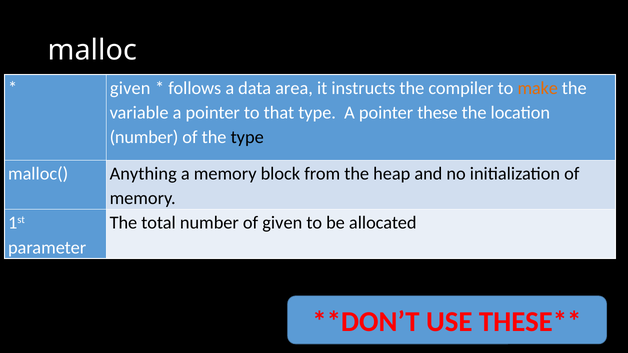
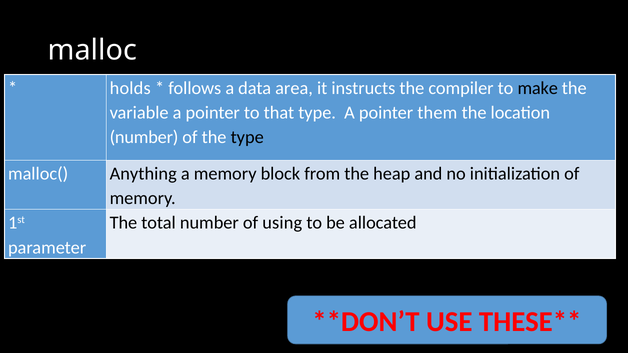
given: given -> holds (130, 88)
make colour: orange -> black (538, 88)
these: these -> them (437, 113)
of given: given -> using (282, 223)
